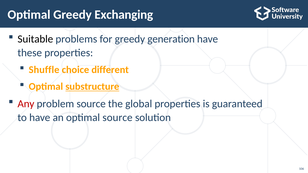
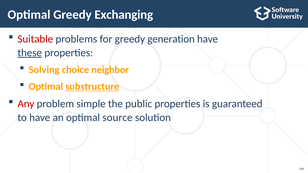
Suitable colour: black -> red (35, 39)
these underline: none -> present (30, 53)
Shuffle: Shuffle -> Solving (44, 70)
different: different -> neighbor (110, 70)
problem source: source -> simple (91, 104)
global: global -> public (139, 104)
